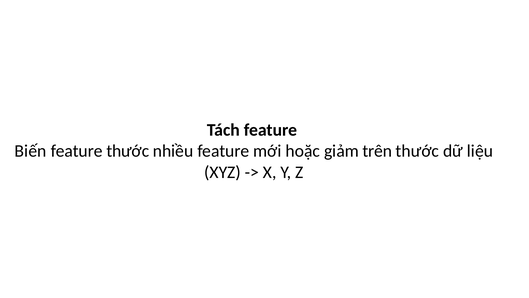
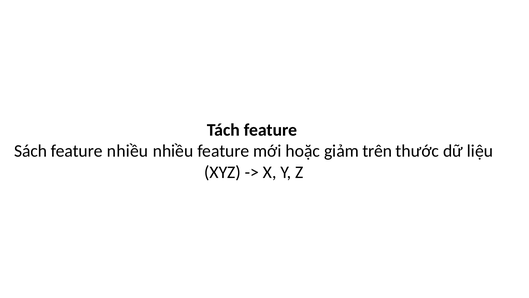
Biến: Biến -> Sách (31, 151)
feature thước: thước -> nhiều (128, 151)
